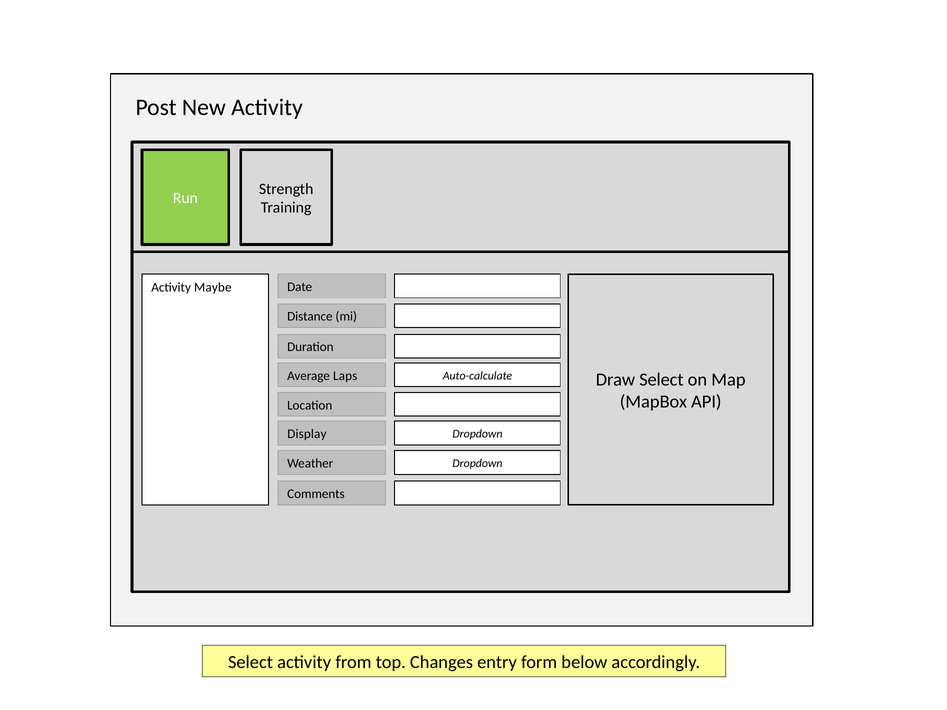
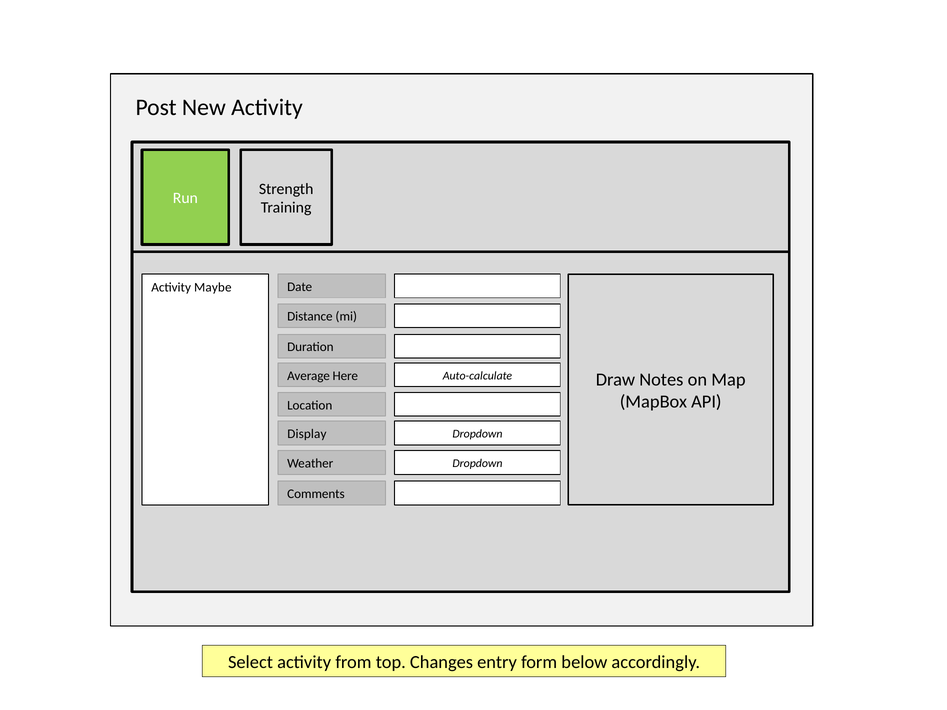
Laps: Laps -> Here (345, 376)
Draw Select: Select -> Notes (661, 380)
